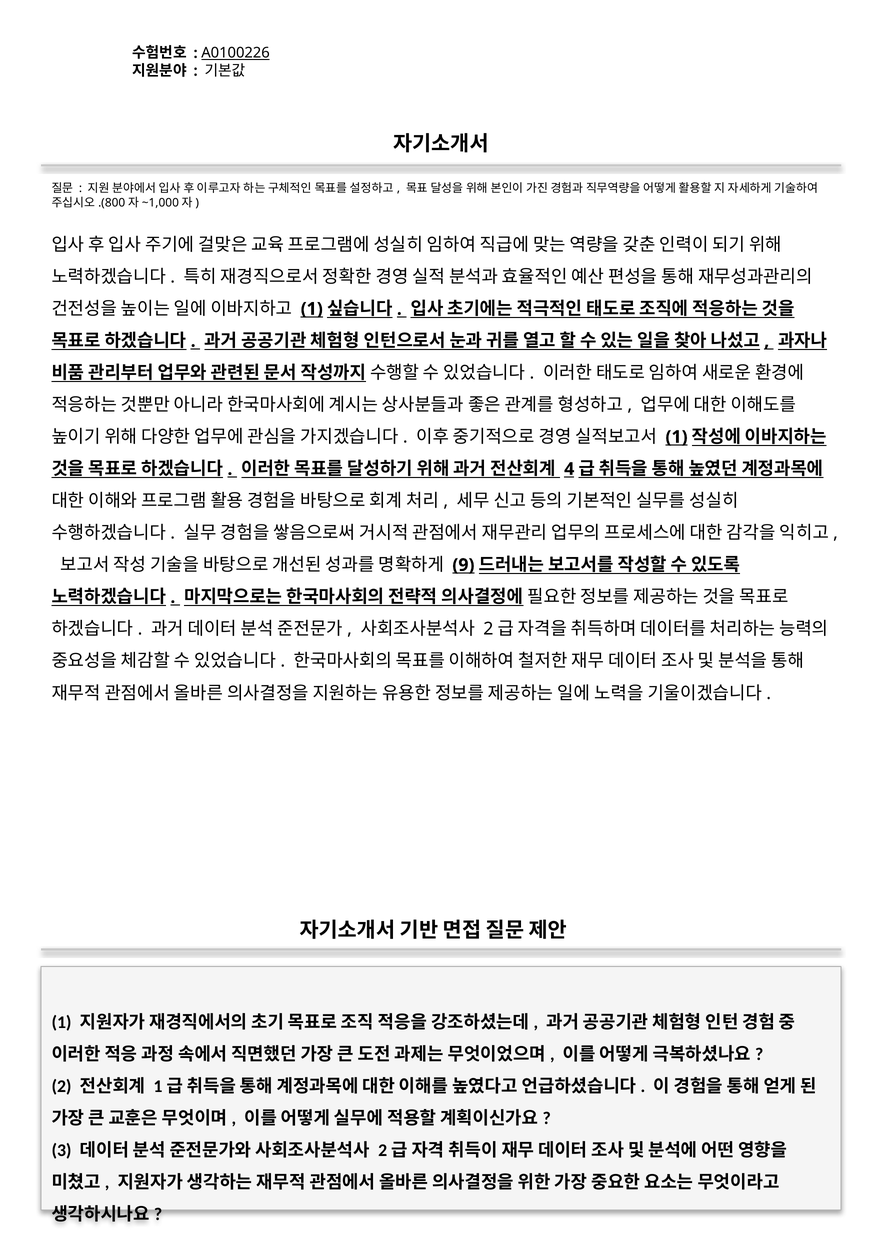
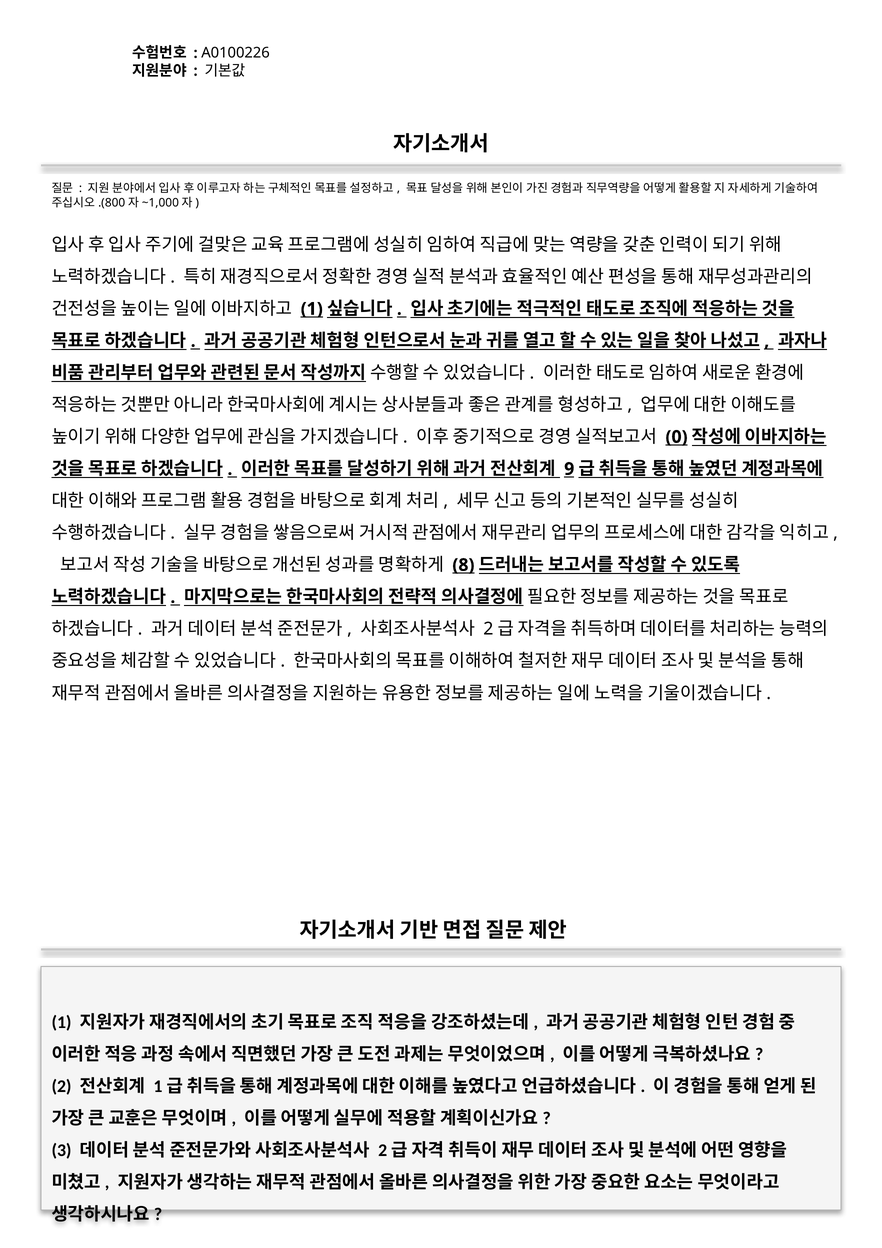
A0100226 underline: present -> none (236, 53)
1: 1 -> 0 (677, 437)
4: 4 -> 9 (569, 469)
9: 9 -> 8 (463, 565)
